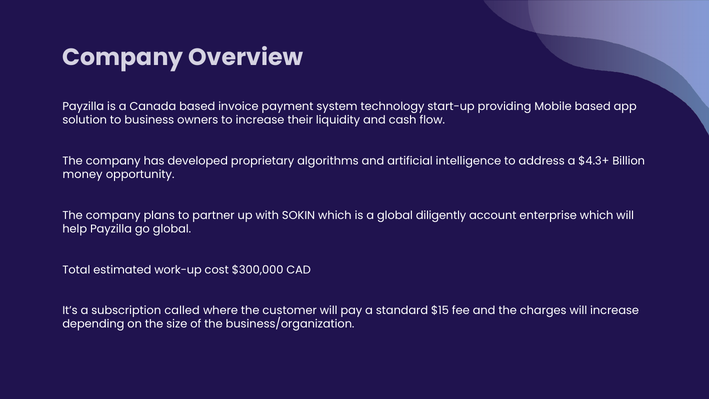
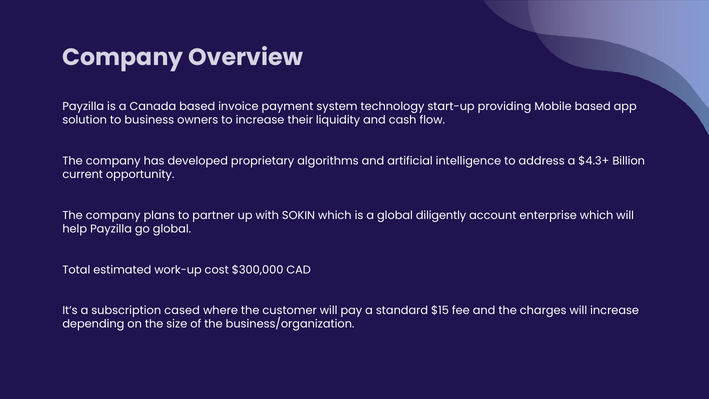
money: money -> current (83, 175)
called: called -> cased (182, 310)
